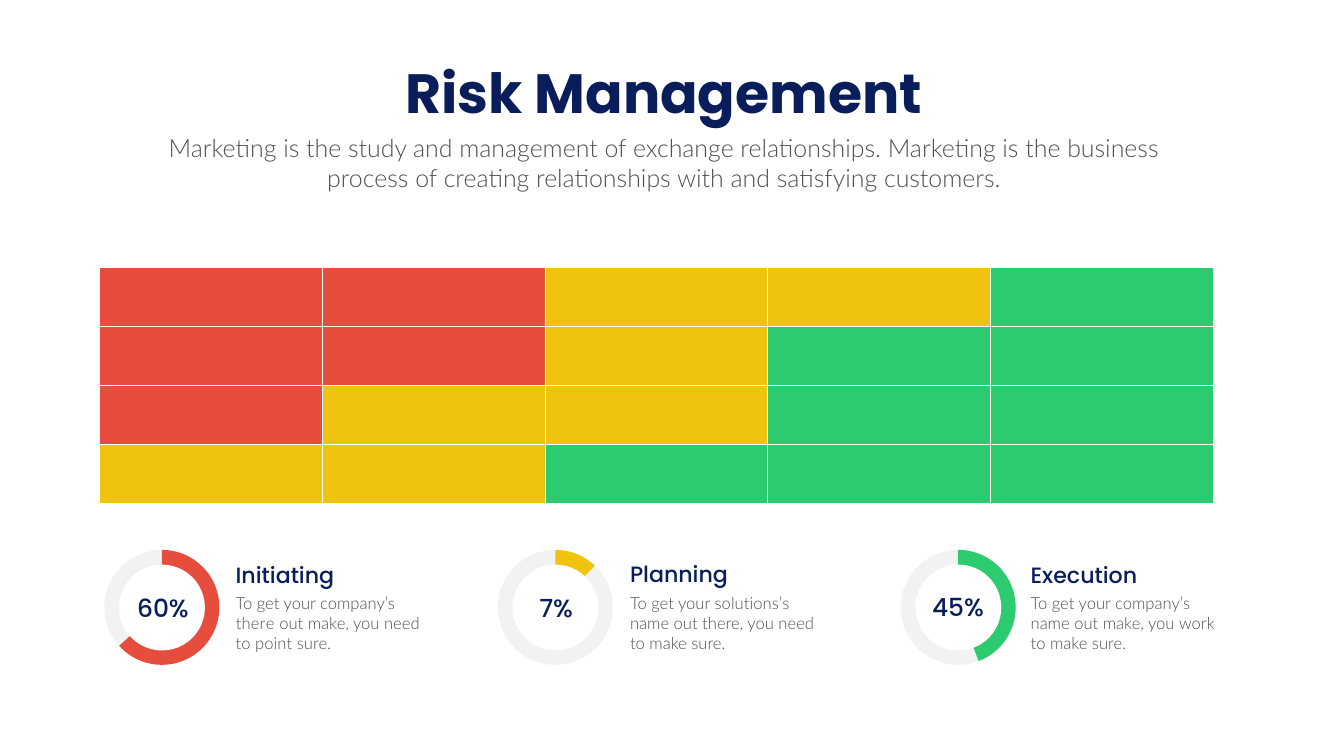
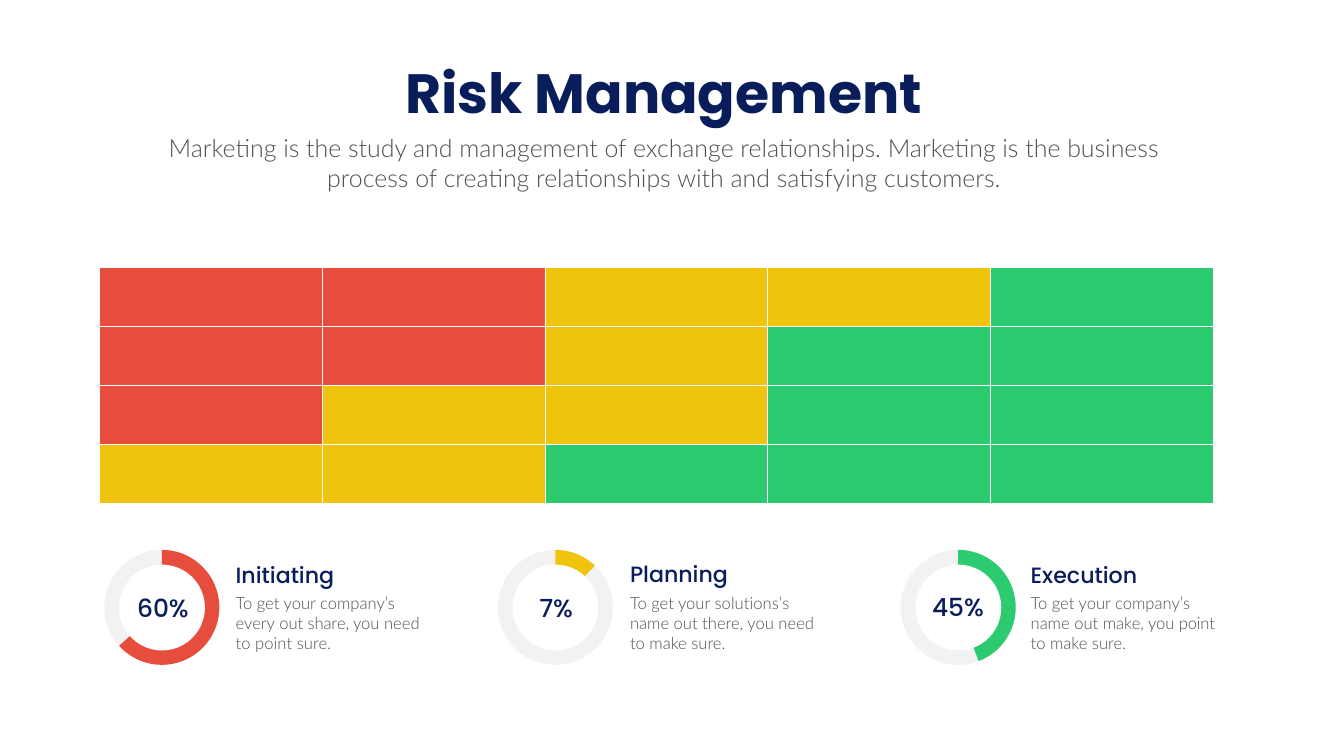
there: there -> every (255, 624)
make: make -> share (328, 624)
you work: work -> point (1197, 624)
